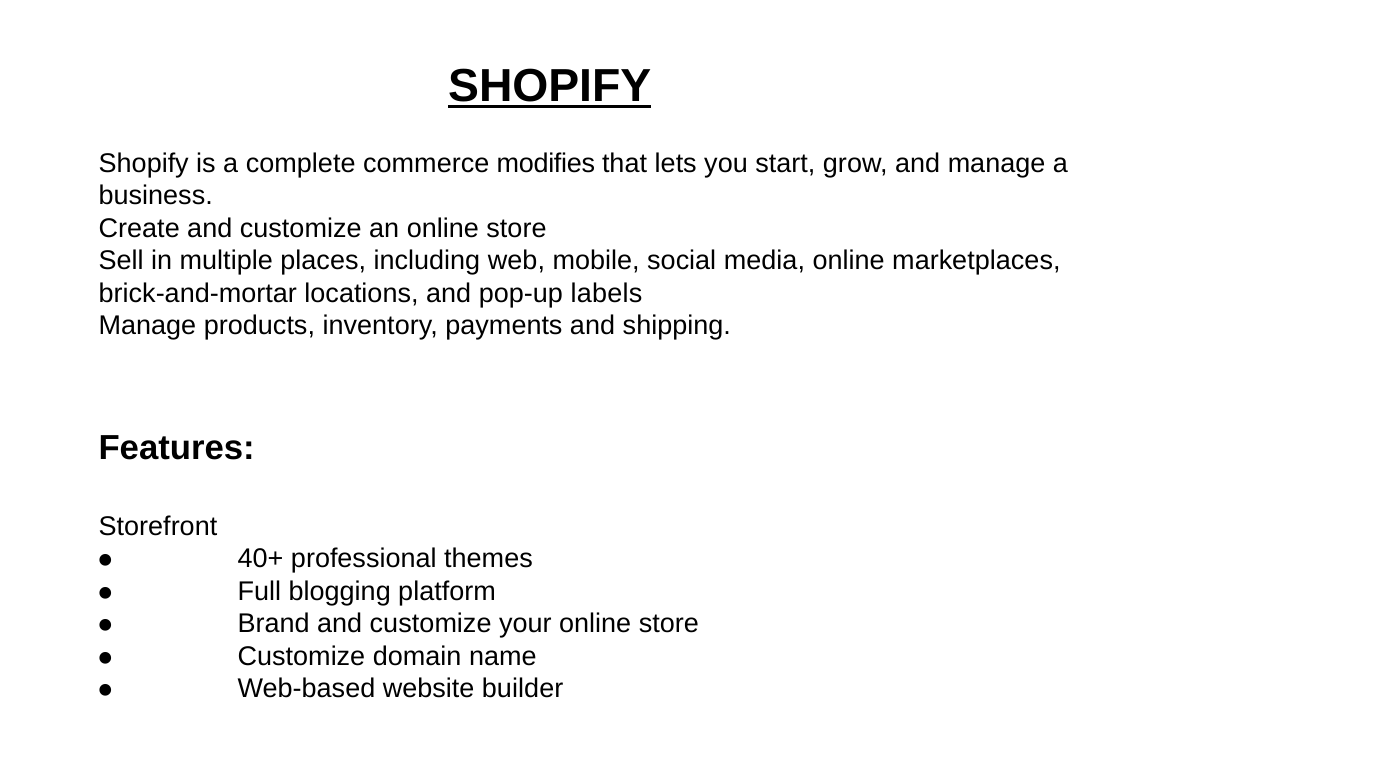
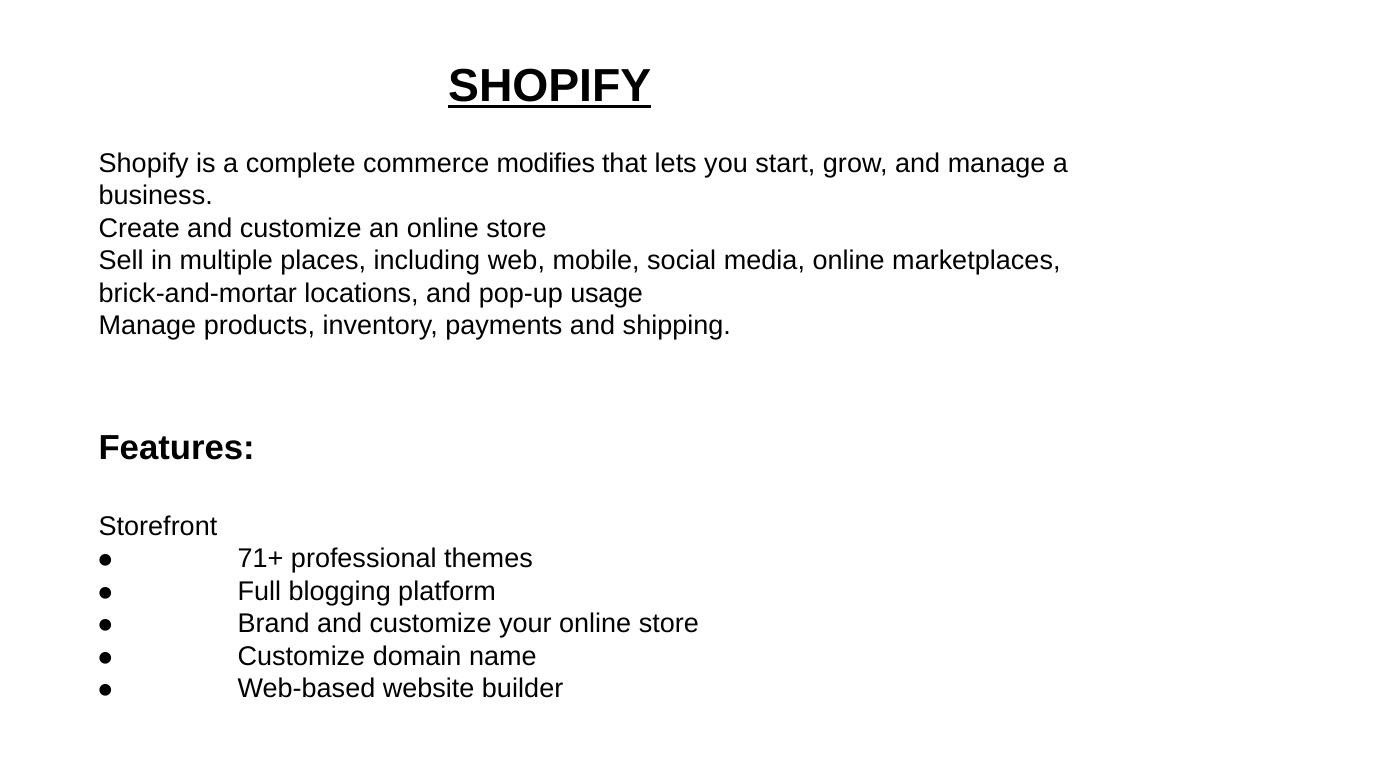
labels: labels -> usage (607, 293)
40+: 40+ -> 71+ (260, 559)
